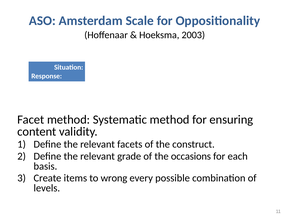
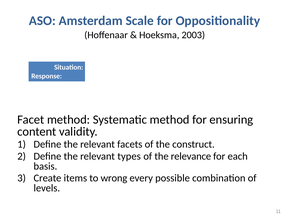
grade: grade -> types (129, 156)
occasions: occasions -> relevance (191, 156)
